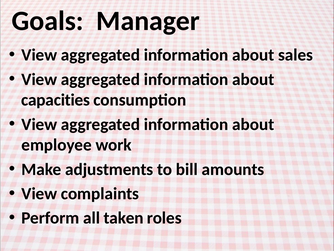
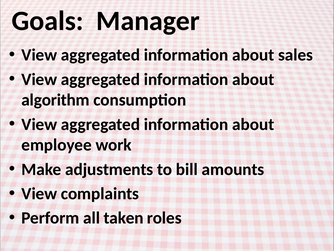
capacities: capacities -> algorithm (56, 100)
